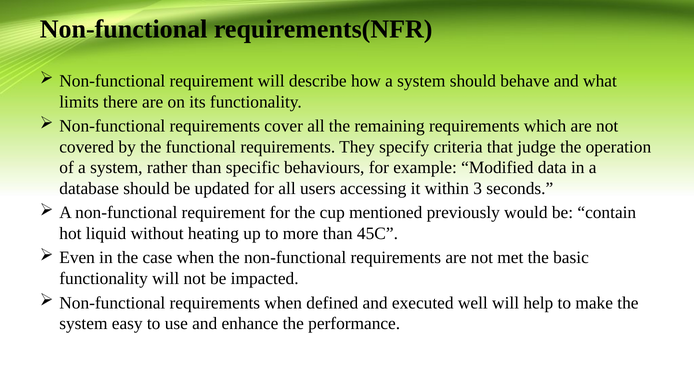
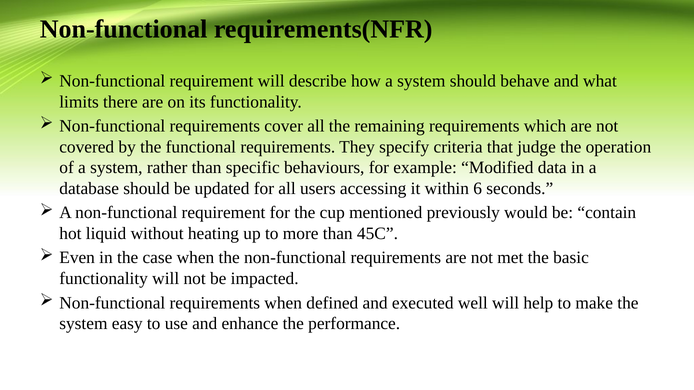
3: 3 -> 6 (478, 189)
